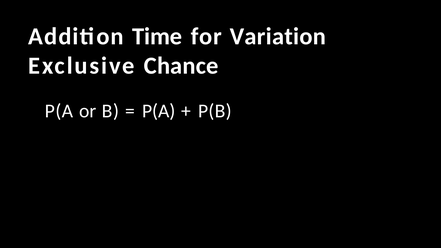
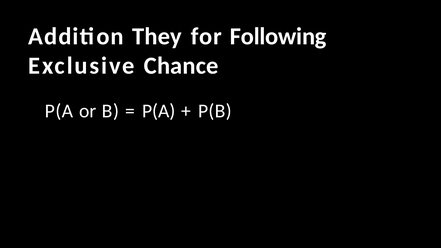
Time: Time -> They (157, 36)
Variation: Variation -> Following (278, 36)
